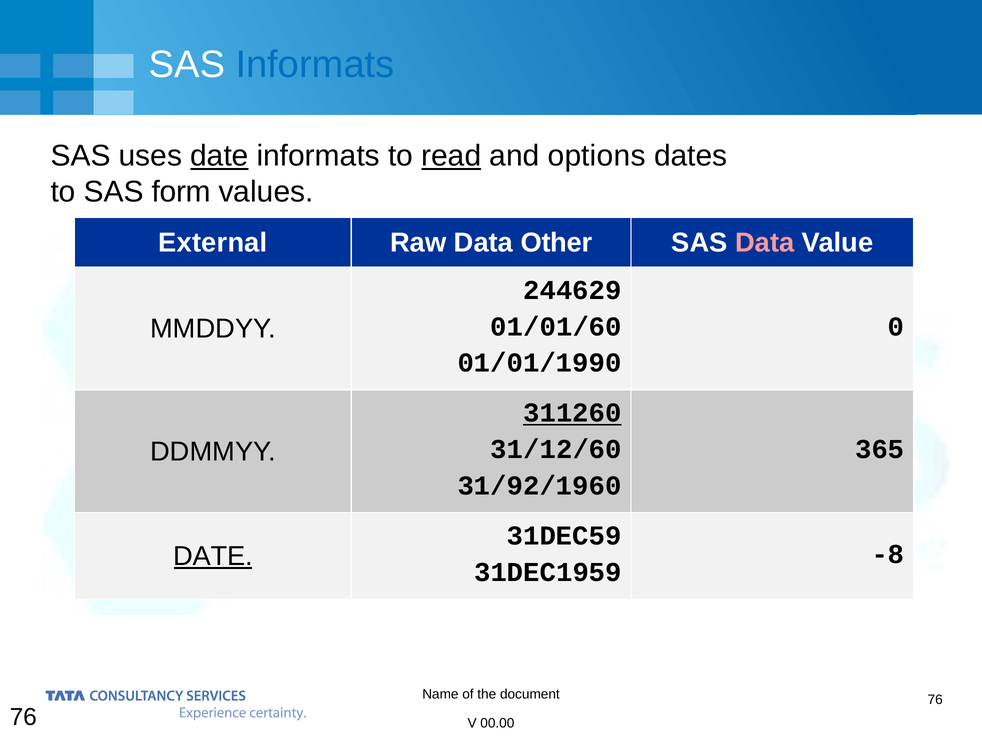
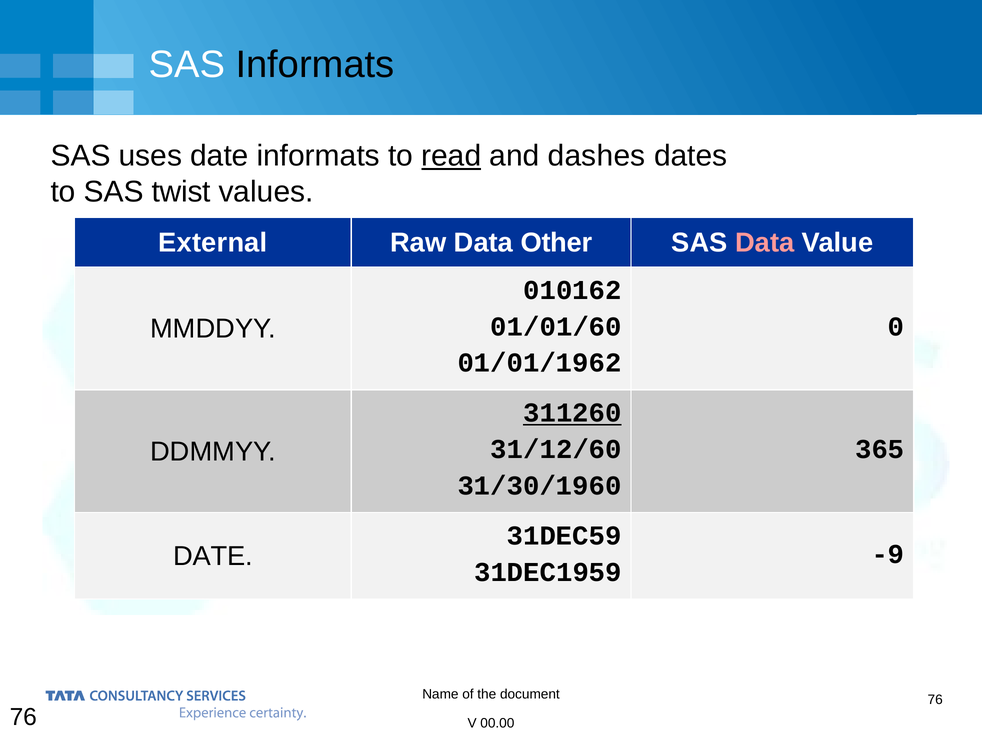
Informats colour: blue -> black (315, 64)
date underline: present -> none (219, 156)
options: options -> dashes (597, 156)
form: form -> twist (181, 192)
244629: 244629 -> 010162 (572, 290)
01/01/1990: 01/01/1990 -> 01/01/1962 (540, 363)
31/92/1960: 31/92/1960 -> 31/30/1960 (540, 485)
DATE underline: present -> none (213, 556)
-8: -8 -> -9 (888, 554)
